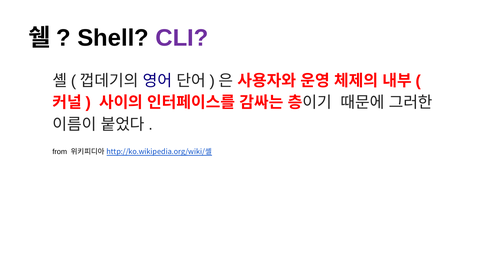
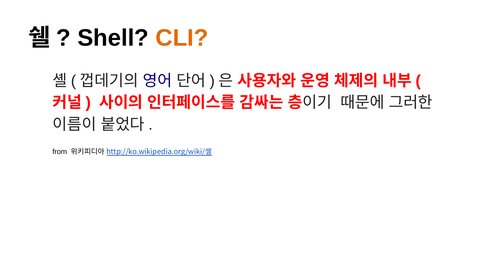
CLI colour: purple -> orange (182, 38)
